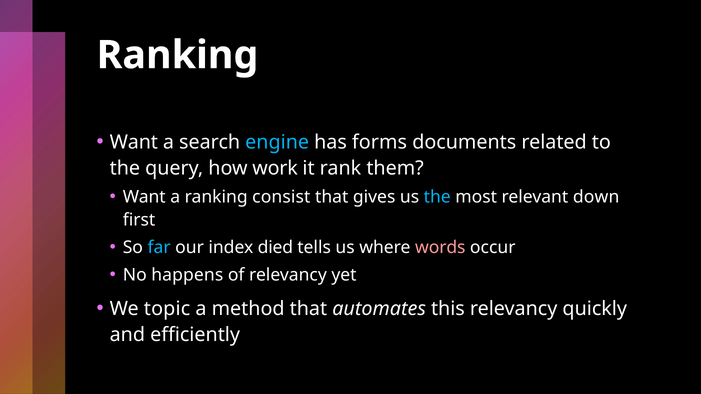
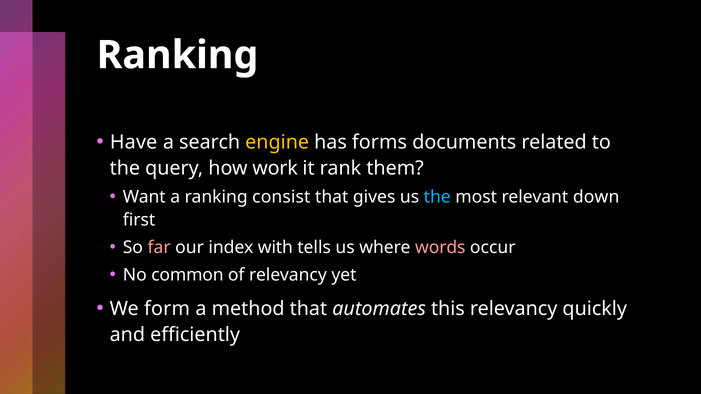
Want: Want -> Have (134, 142)
engine colour: light blue -> yellow (277, 142)
far colour: light blue -> pink (159, 248)
died: died -> with (275, 248)
happens: happens -> common (187, 275)
topic: topic -> form (167, 309)
